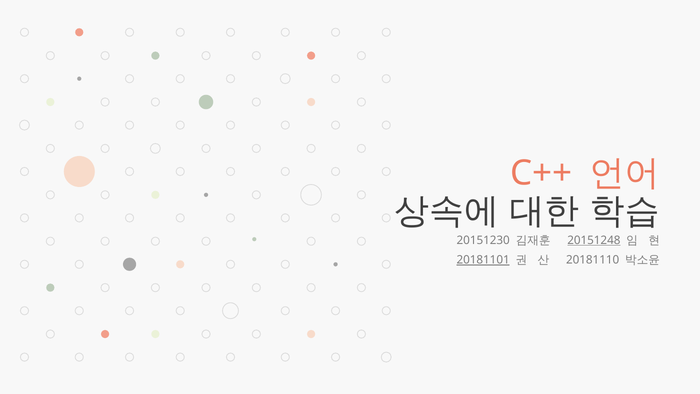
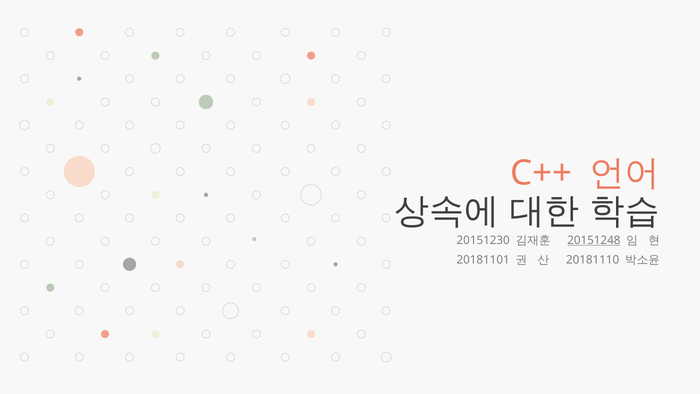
20181101 underline: present -> none (483, 260)
